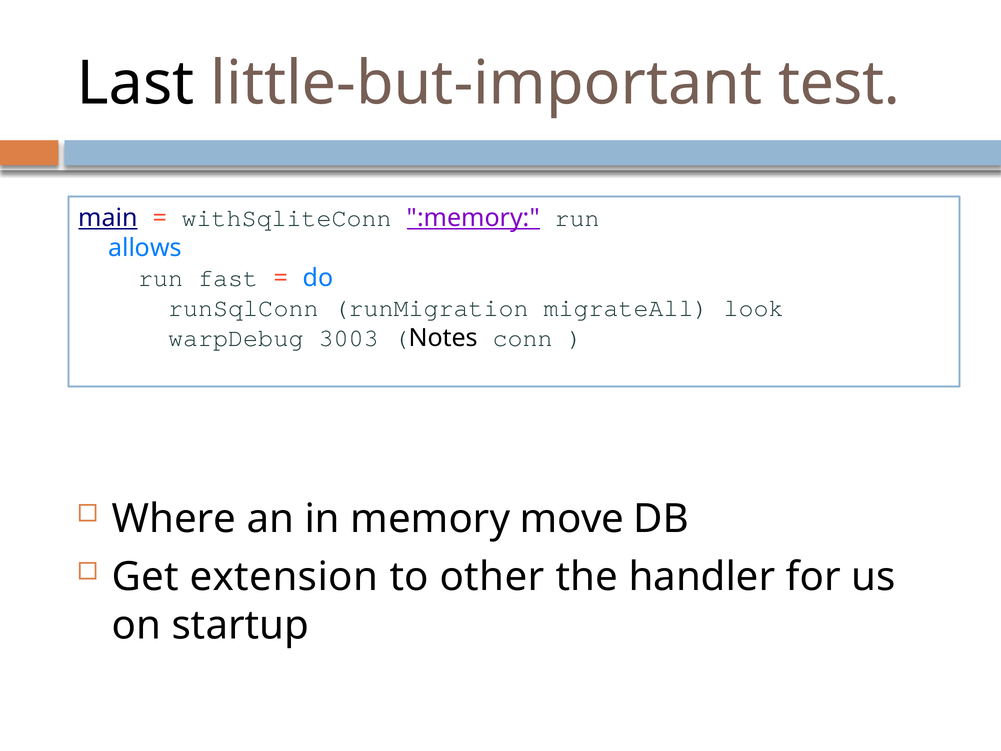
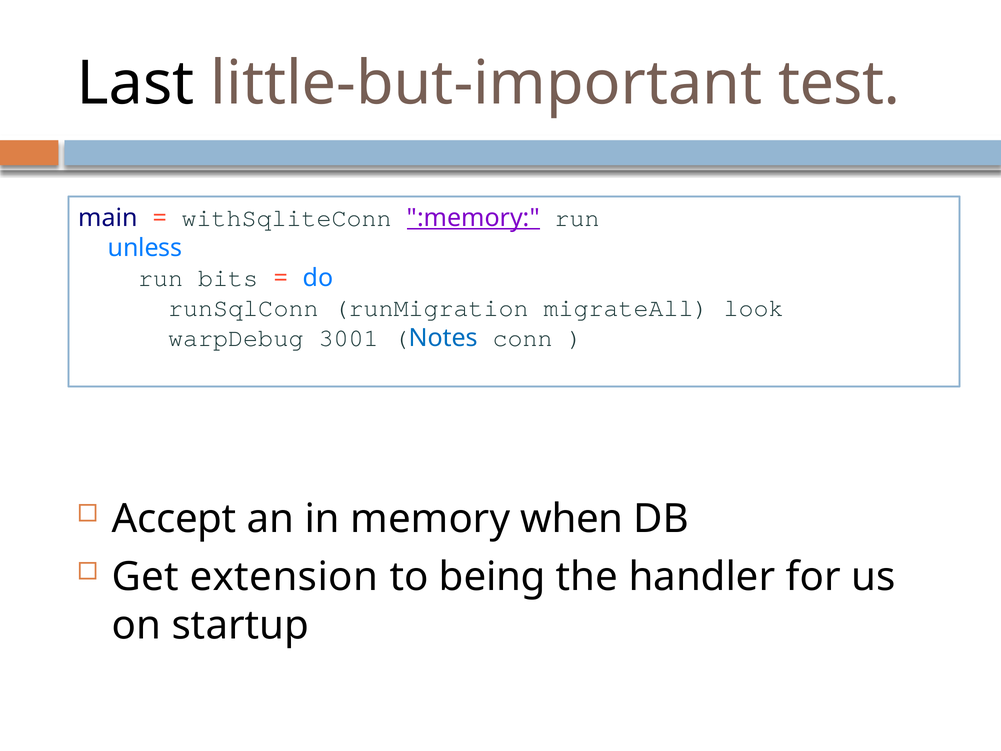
main underline: present -> none (108, 218)
allows: allows -> unless (145, 248)
fast: fast -> bits (228, 278)
3003: 3003 -> 3001 (349, 338)
Notes colour: black -> blue (443, 338)
Where: Where -> Accept (174, 519)
move: move -> when (572, 519)
other: other -> being (492, 577)
